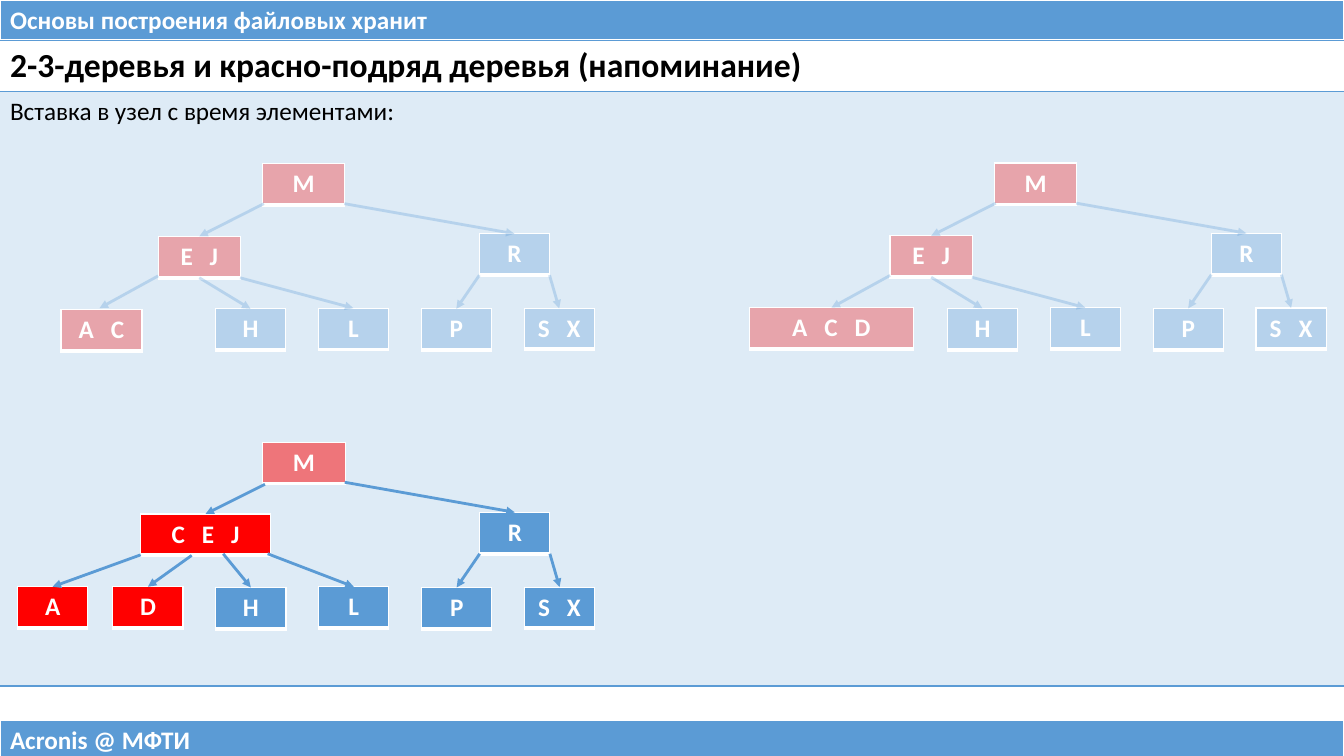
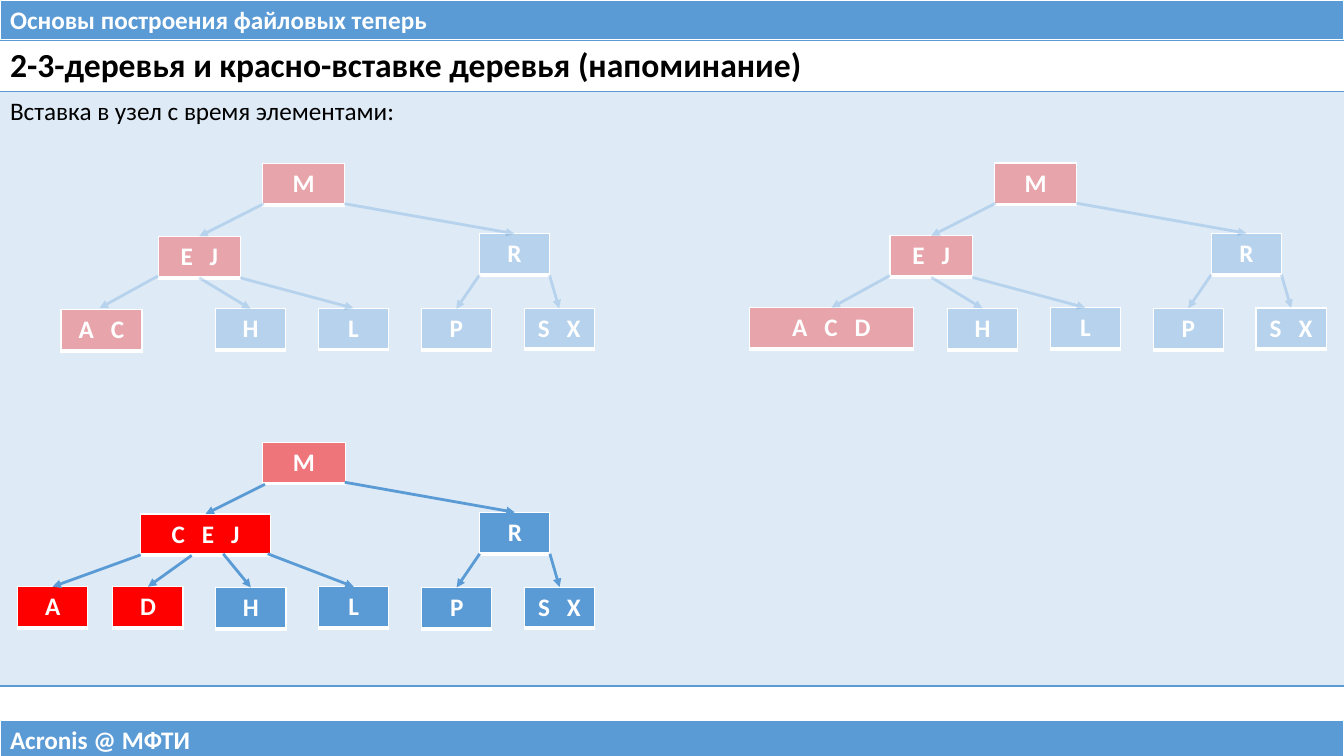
хранит: хранит -> теперь (389, 21)
красно-подряд: красно-подряд -> красно-вставке (331, 66)
